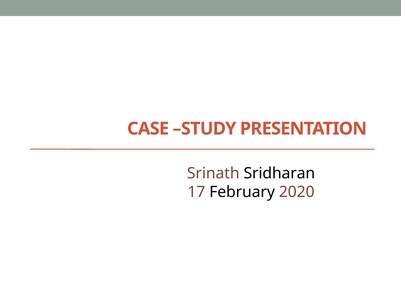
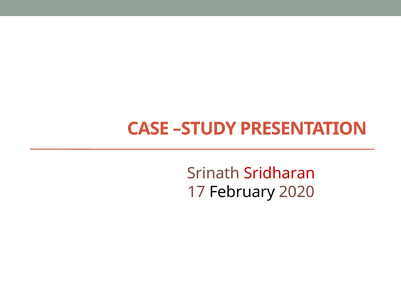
Sridharan colour: black -> red (279, 173)
